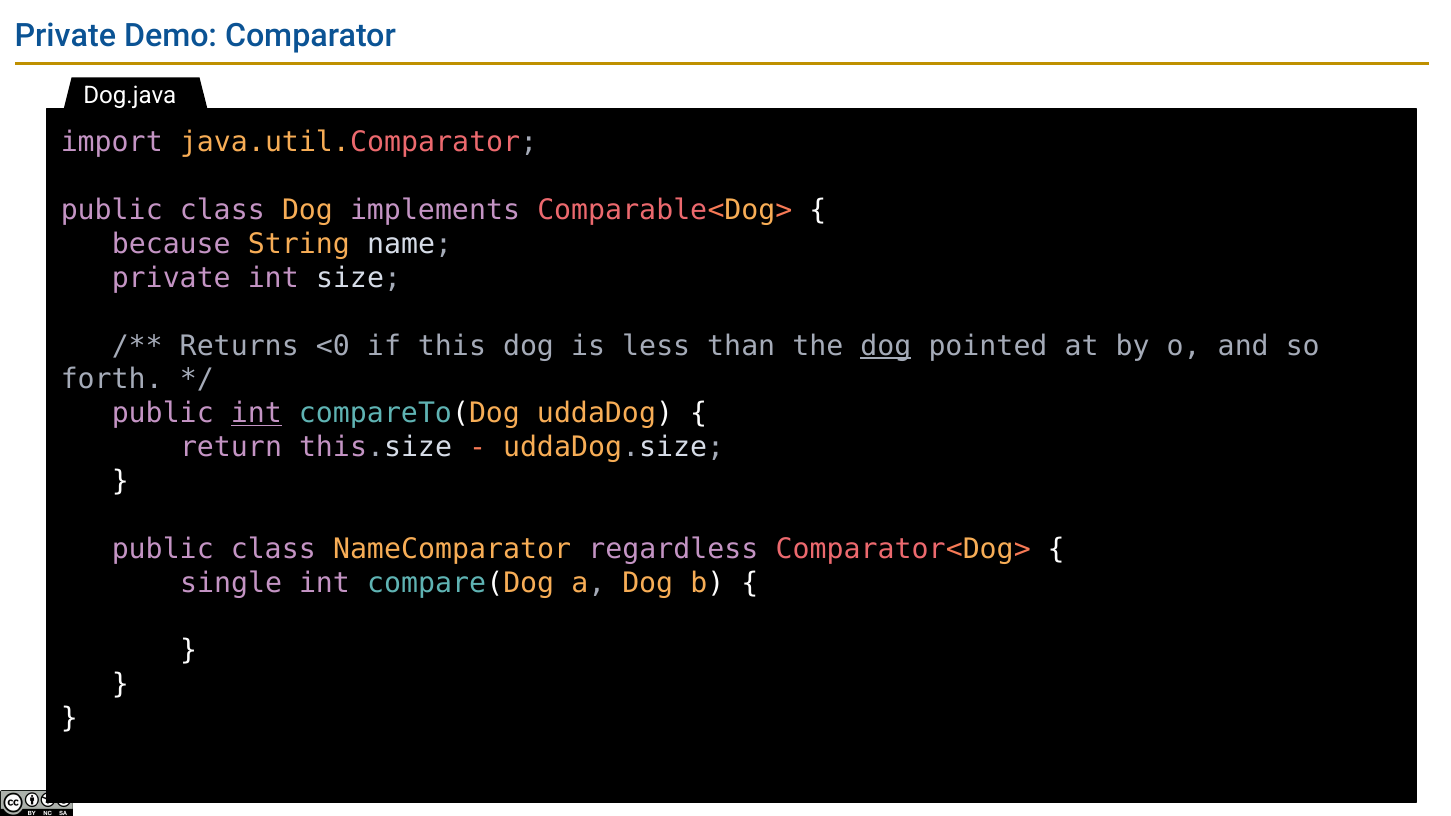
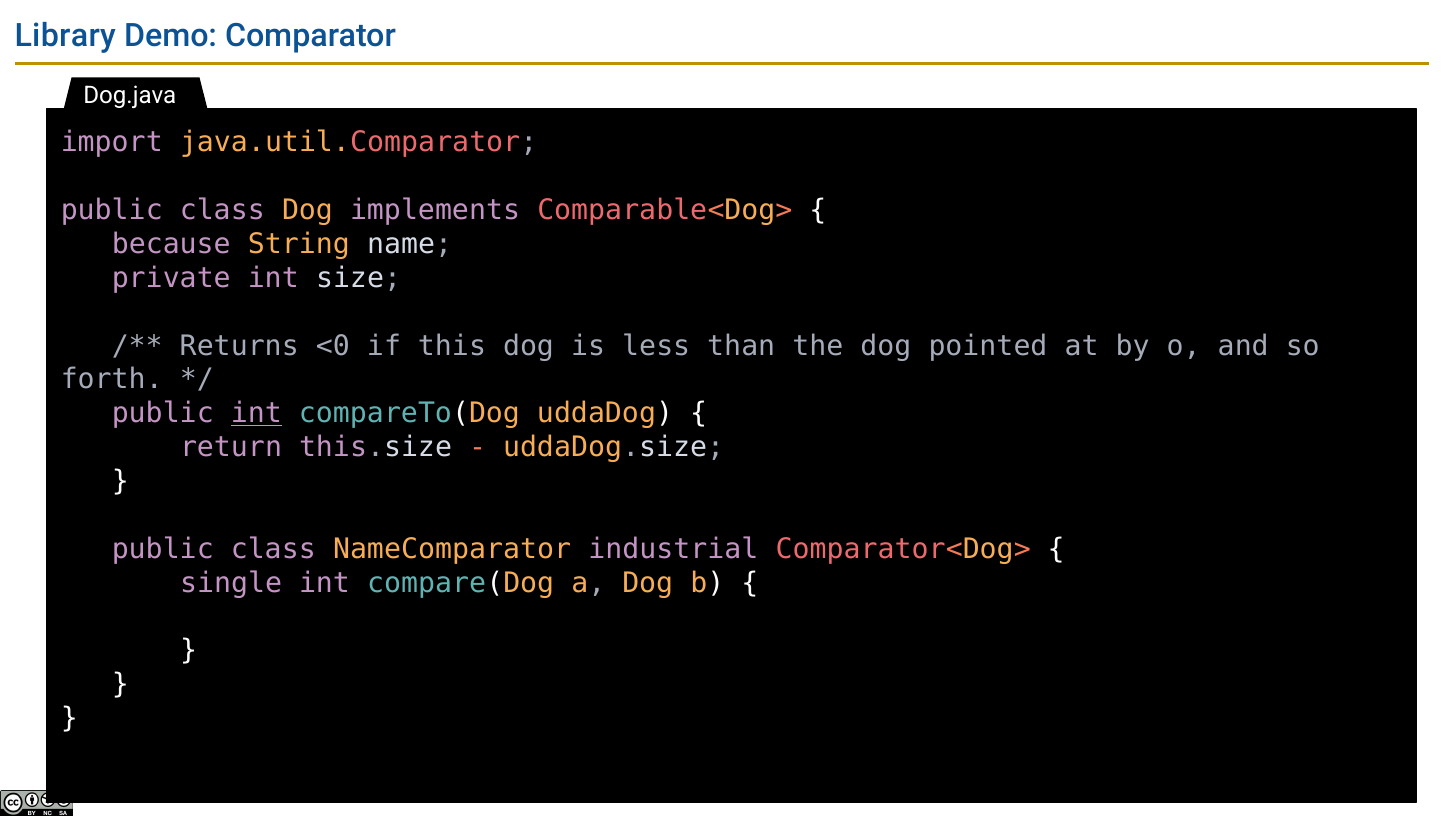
Private: Private -> Library (65, 36)
dog underline: present -> none (886, 346)
regardless: regardless -> industrial (673, 549)
